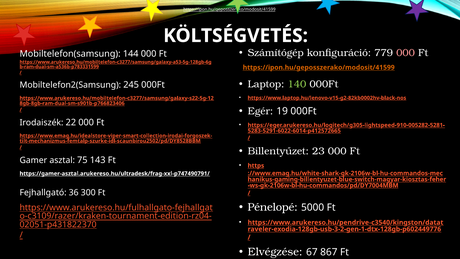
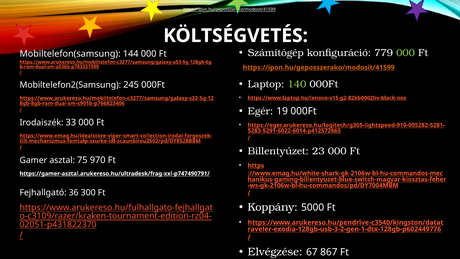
000 colour: pink -> light green (406, 53)
22: 22 -> 33 (71, 122)
143: 143 -> 970 (98, 160)
Pénelopé: Pénelopé -> Koppány (273, 207)
